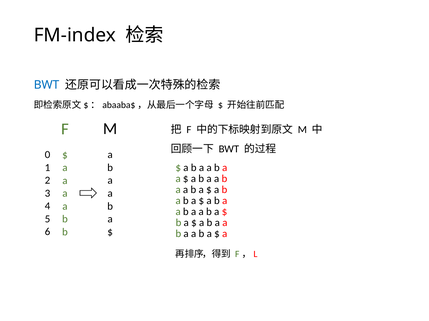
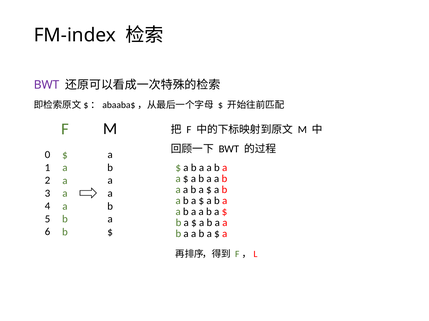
BWT colour: blue -> purple (47, 85)
